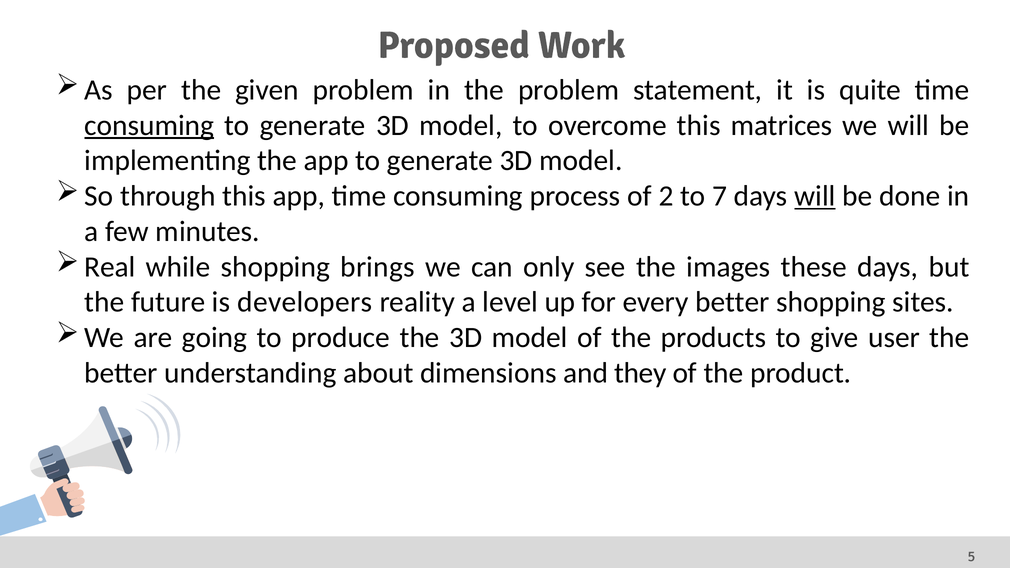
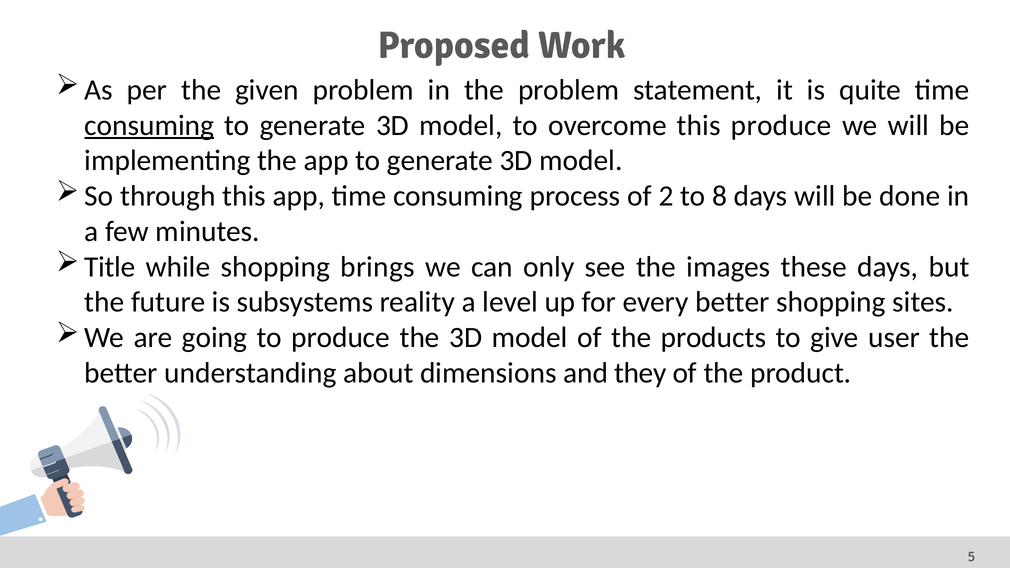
this matrices: matrices -> produce (781, 125)
7: 7 -> 8 (720, 196)
will underline: present -> none (815, 196)
Real: Real -> Title (110, 267)
developers: developers -> subsystems (305, 302)
